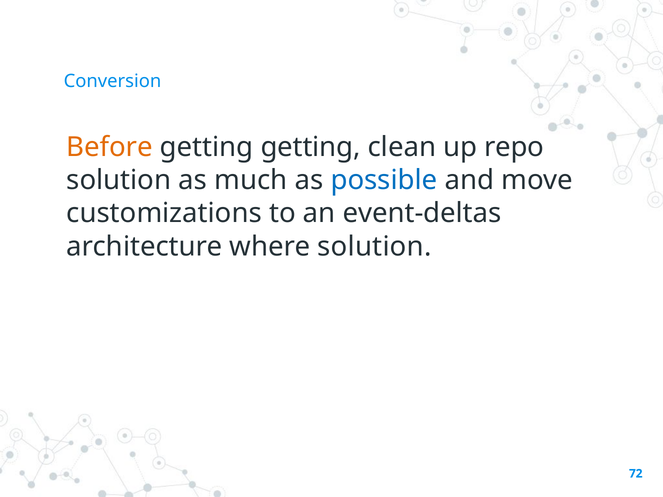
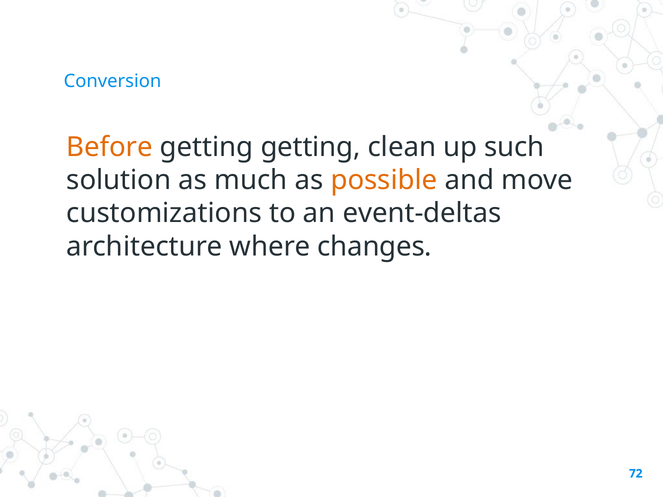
repo: repo -> such (514, 147)
possible colour: blue -> orange (384, 180)
where solution: solution -> changes (375, 247)
